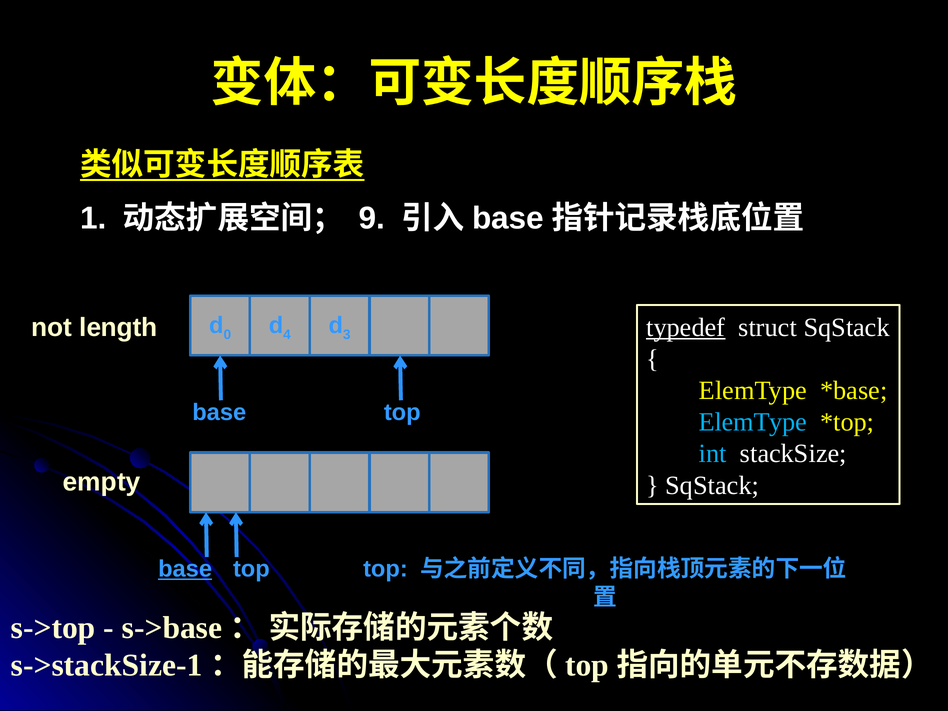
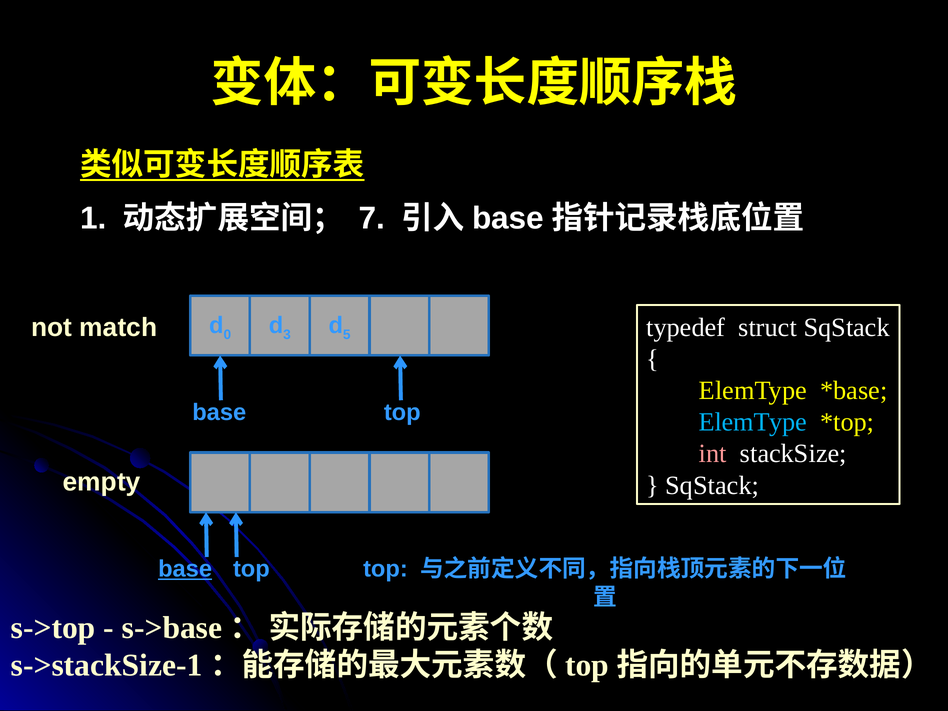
9: 9 -> 7 (372, 219)
4: 4 -> 3 (287, 335)
3: 3 -> 5 (347, 335)
length: length -> match (118, 327)
typedef underline: present -> none (686, 327)
int colour: light blue -> pink (713, 454)
